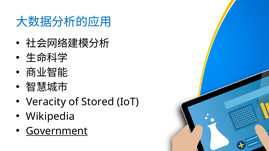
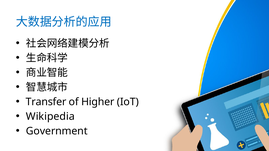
Veracity: Veracity -> Transfer (46, 102)
Stored: Stored -> Higher (98, 102)
Government underline: present -> none (57, 131)
